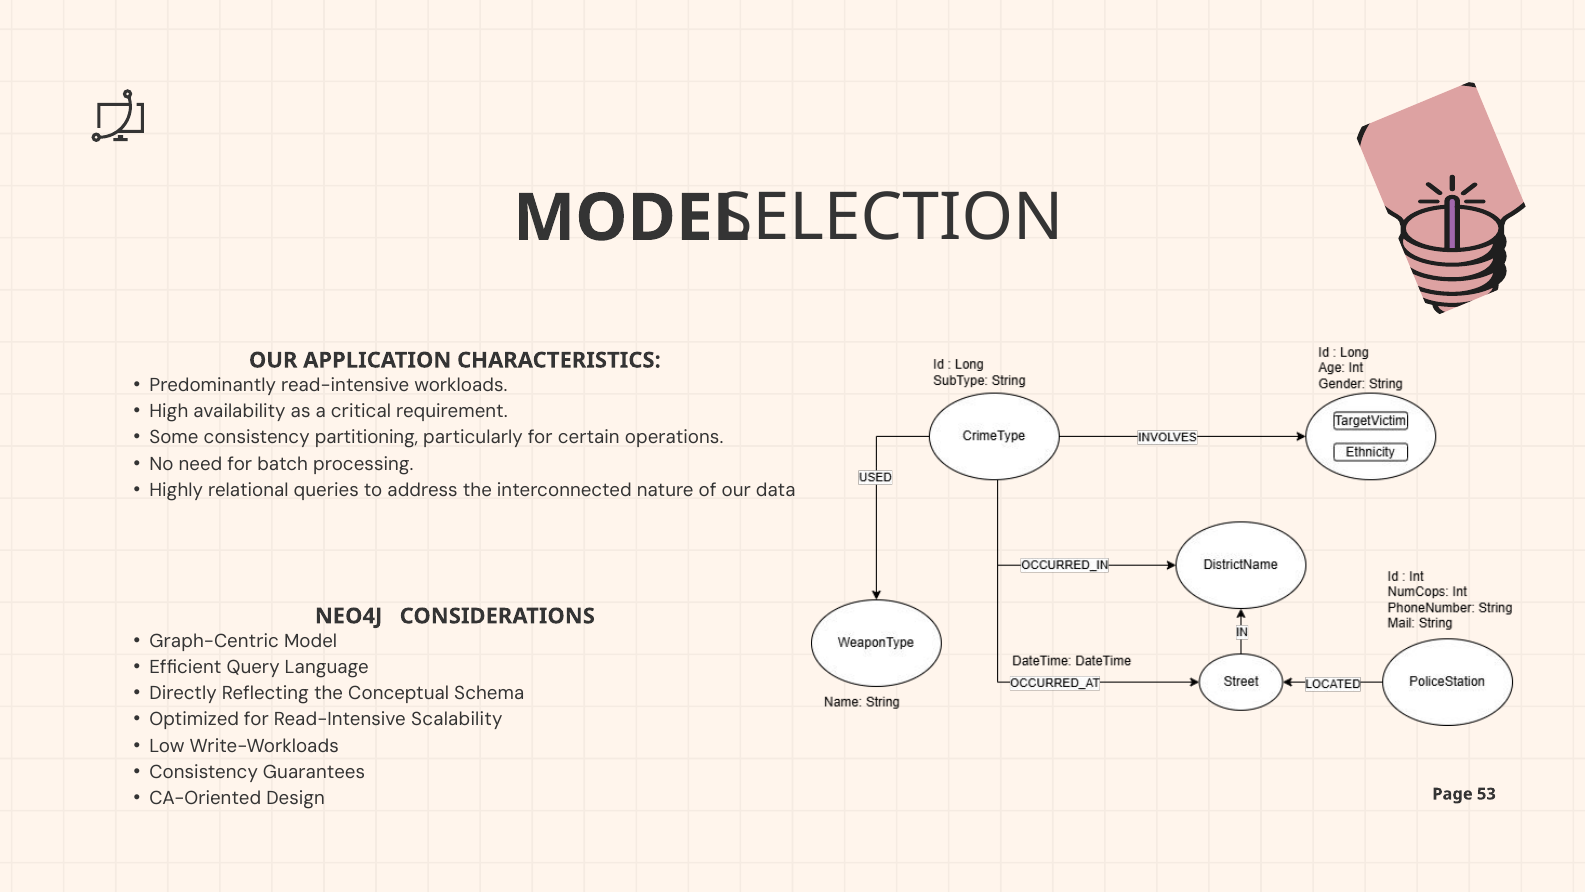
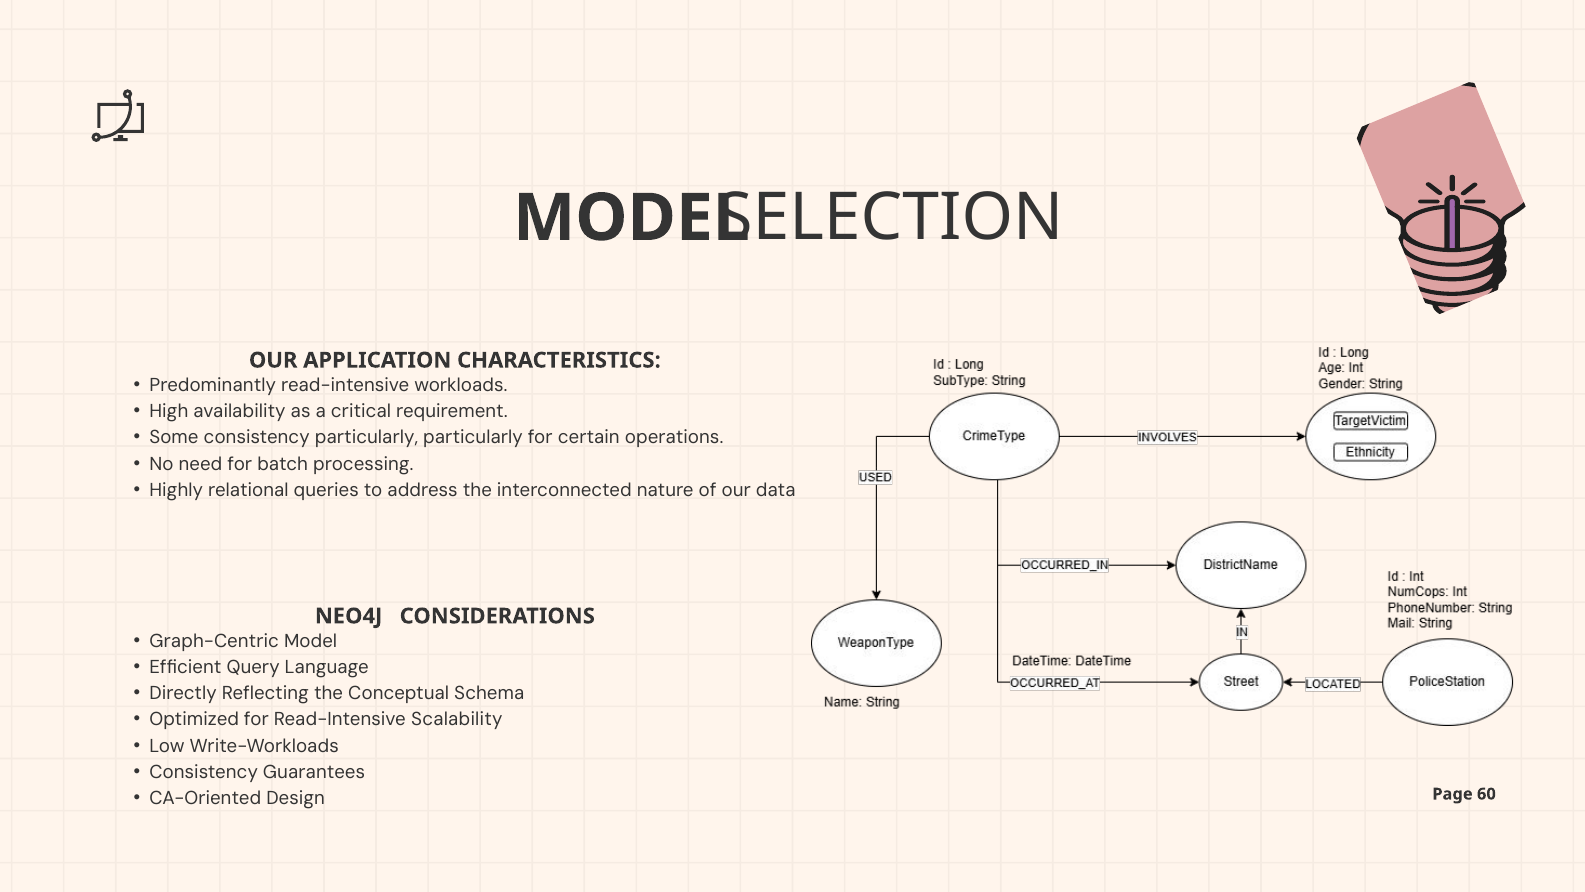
consistency partitioning: partitioning -> particularly (367, 437)
53: 53 -> 60 (1486, 794)
